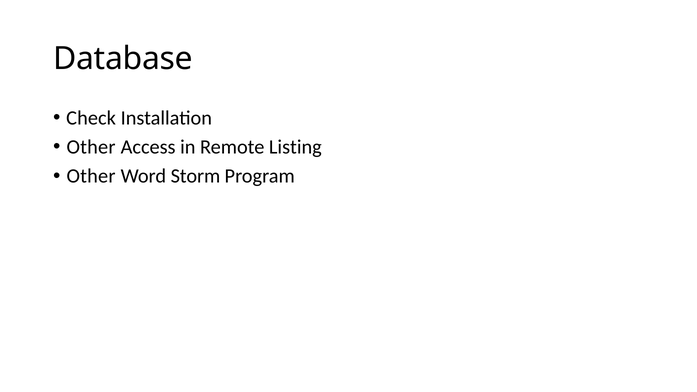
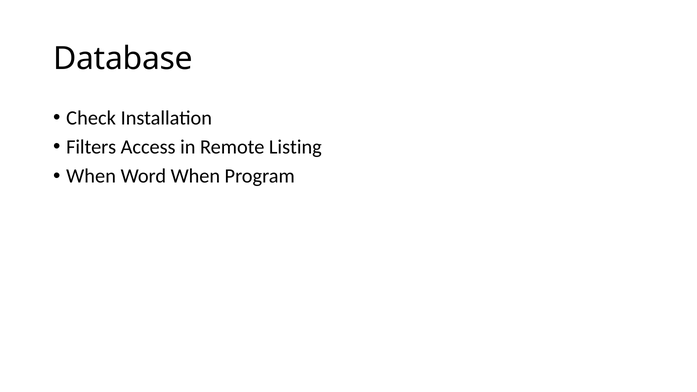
Other: Other -> Filters (91, 147)
Other: Other -> When (91, 176)
Word Storm: Storm -> When (195, 176)
